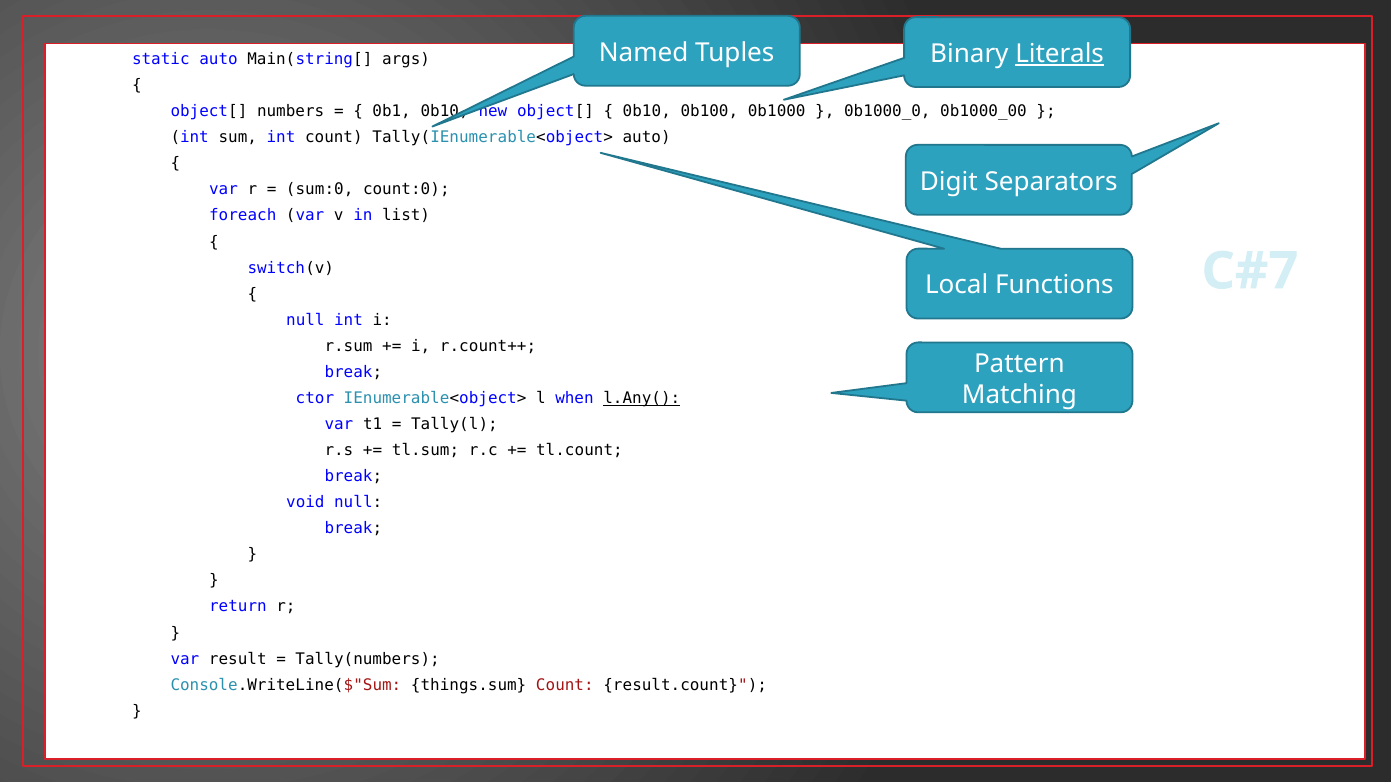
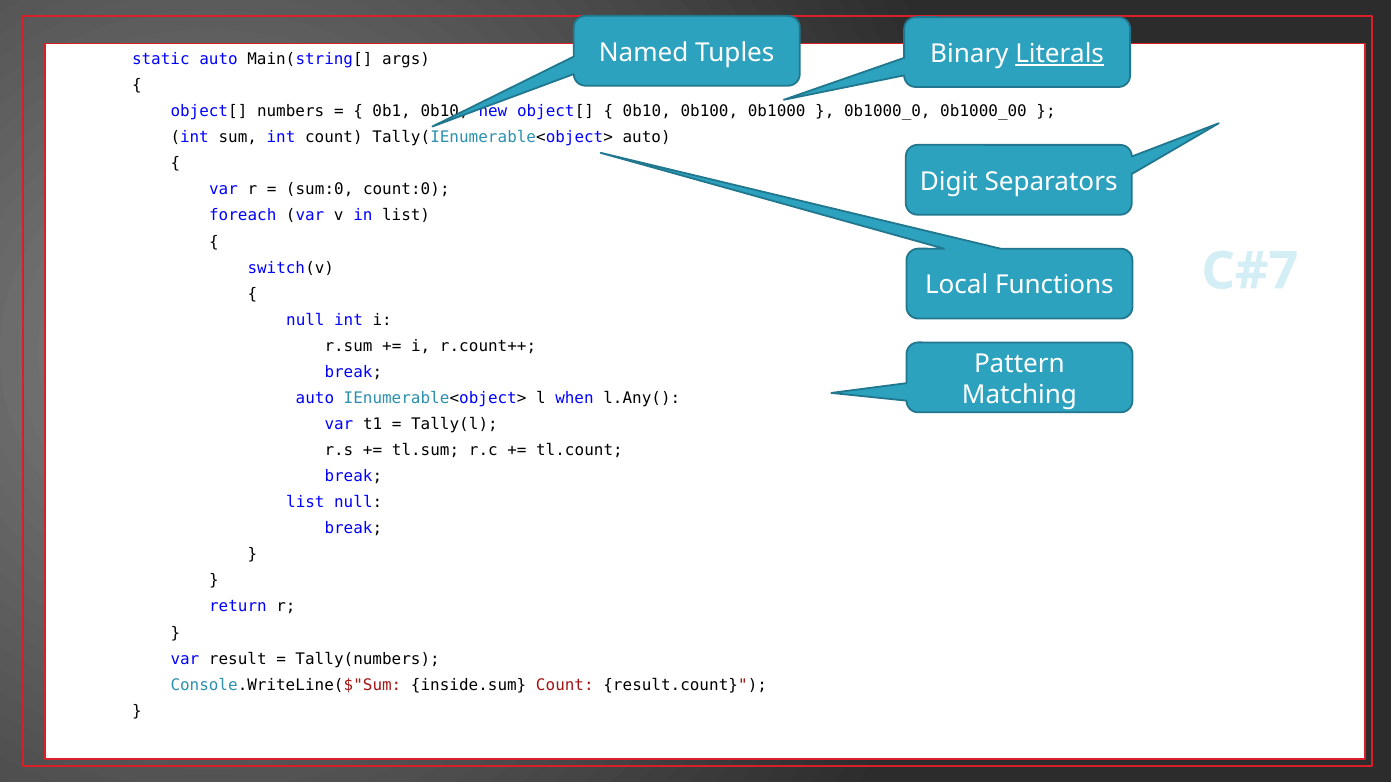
ctor: ctor -> auto (315, 398)
l.Any( underline: present -> none (642, 398)
void: void -> list (305, 503)
things.sum: things.sum -> inside.sum (469, 685)
